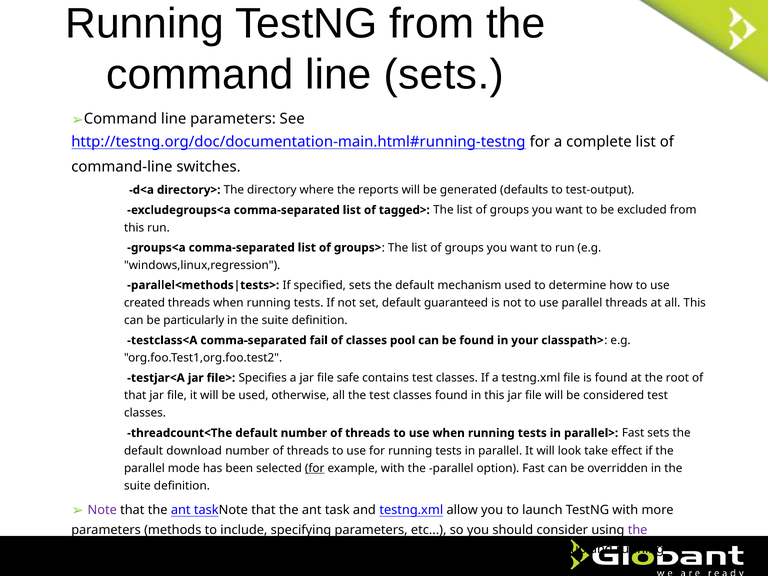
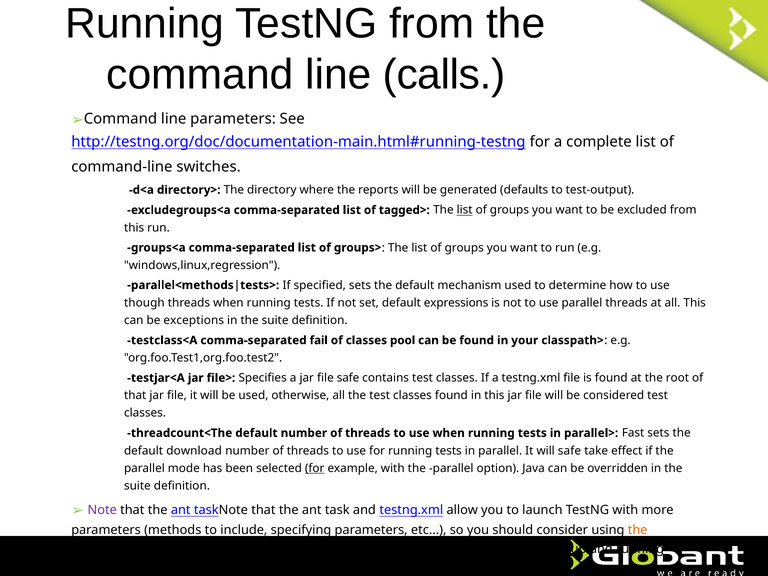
line sets: sets -> calls (444, 75)
list underline: none -> present (465, 210)
created: created -> though (144, 303)
guaranteed: guaranteed -> expressions (456, 303)
particularly: particularly -> exceptions (194, 320)
will look: look -> safe (569, 451)
option Fast: Fast -> Java (534, 468)
the colour: purple -> orange (638, 530)
